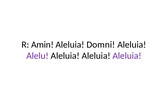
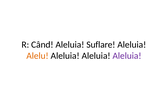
Amin: Amin -> Când (42, 45)
Domni: Domni -> Suflare (101, 45)
Alelu colour: purple -> orange (38, 56)
